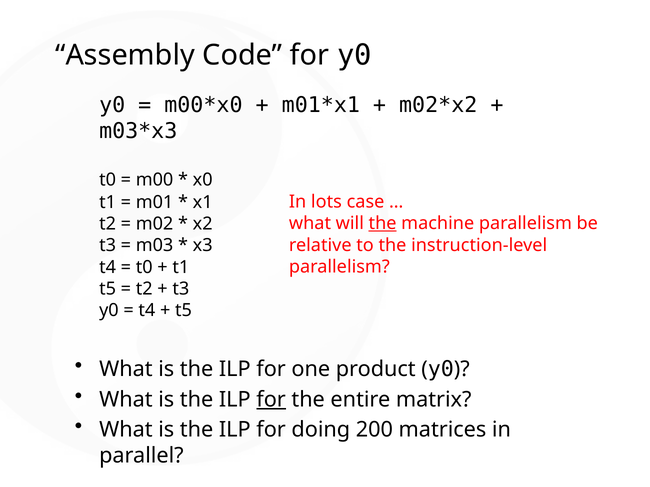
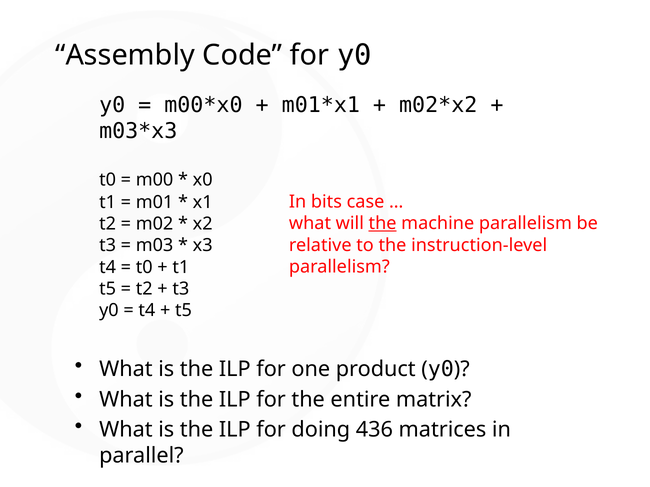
lots: lots -> bits (326, 202)
for underline: present -> none (271, 400)
200: 200 -> 436 (374, 430)
